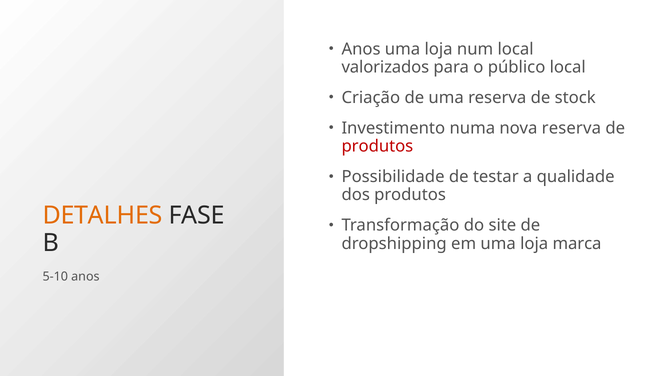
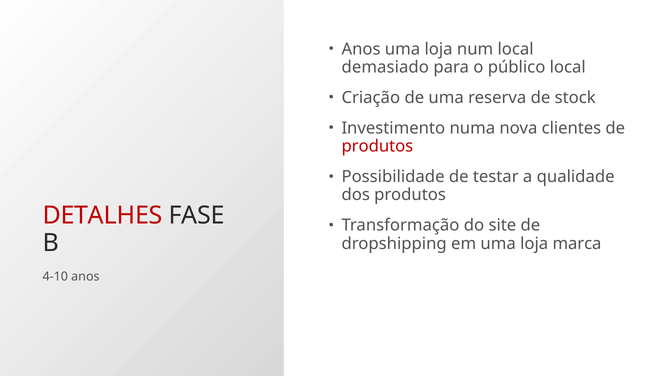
valorizados: valorizados -> demasiado (385, 67)
nova reserva: reserva -> clientes (571, 128)
DETALHES colour: orange -> red (102, 216)
5-10: 5-10 -> 4-10 (55, 276)
